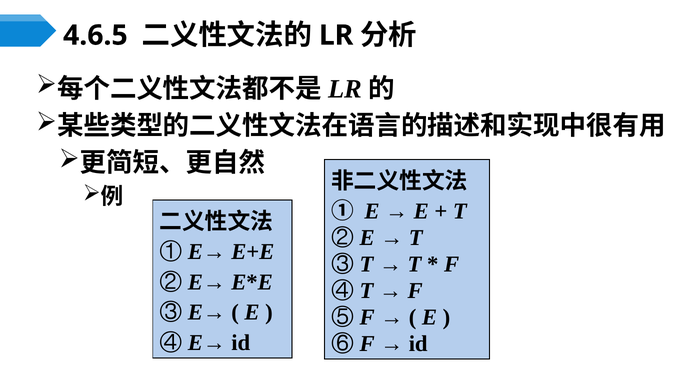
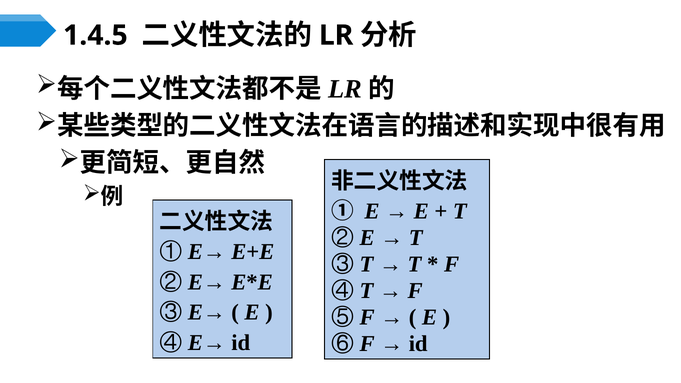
4.6.5: 4.6.5 -> 1.4.5 (95, 35)
